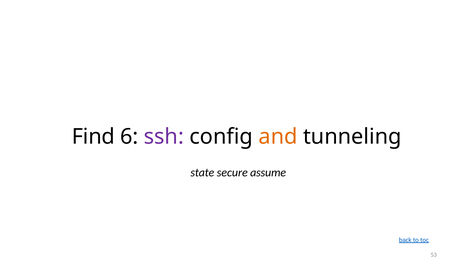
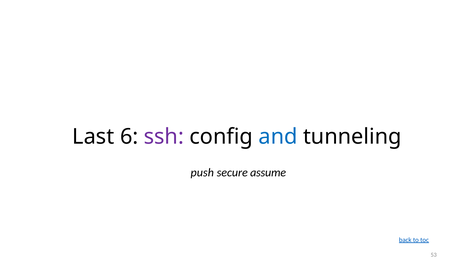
Find: Find -> Last (93, 136)
and colour: orange -> blue (278, 136)
state: state -> push (202, 172)
